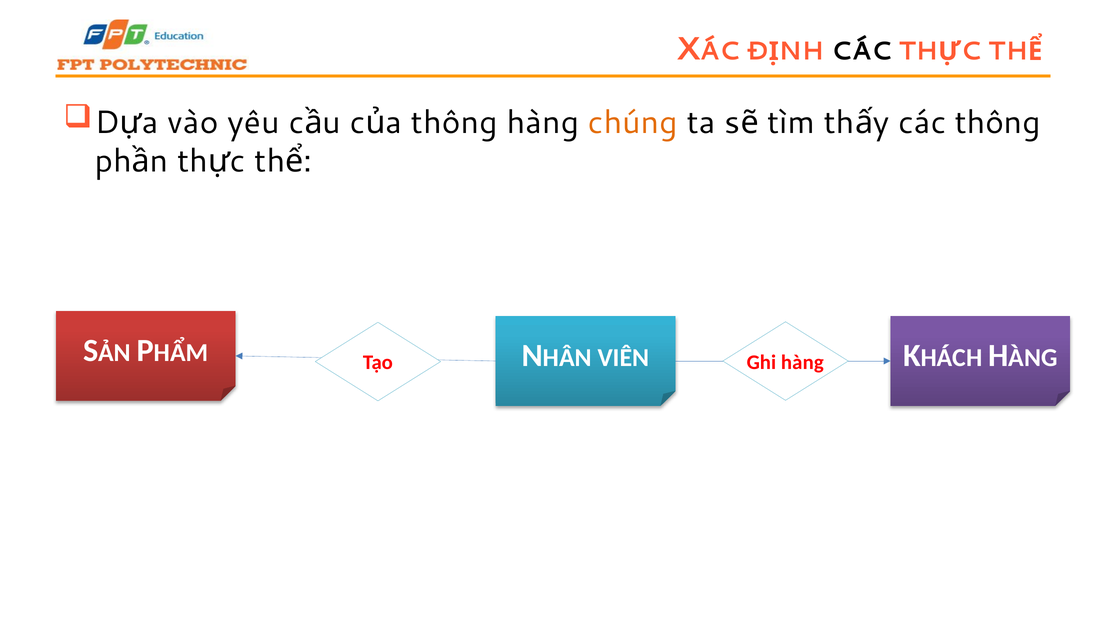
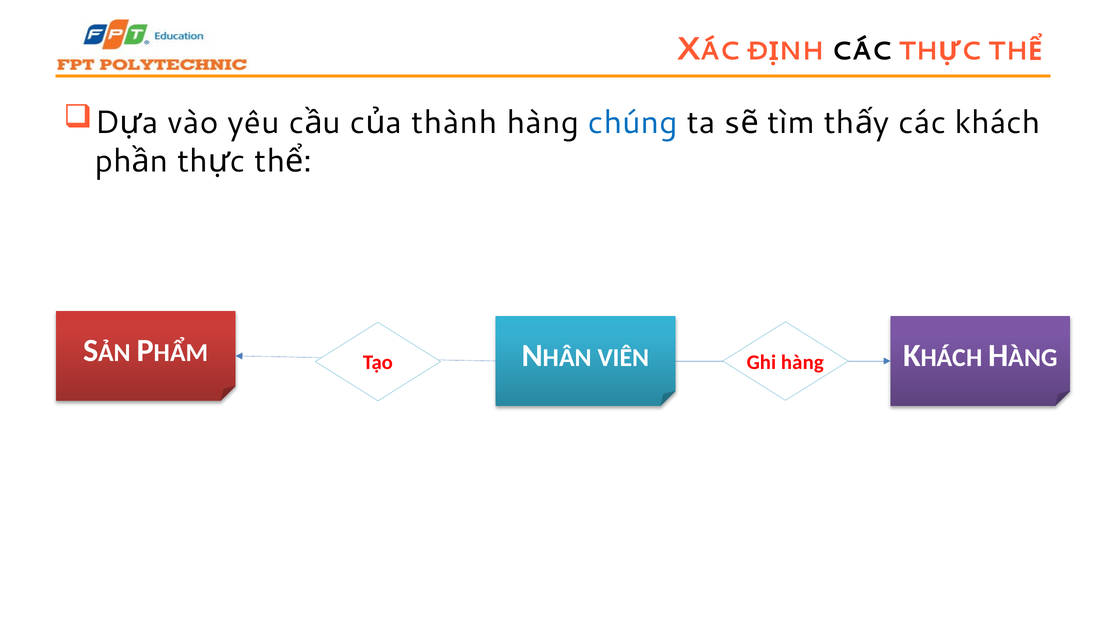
thông: thông -> thành (454, 122)
chúng colour: orange -> blue (633, 122)
các thông: thông -> khách (998, 122)
